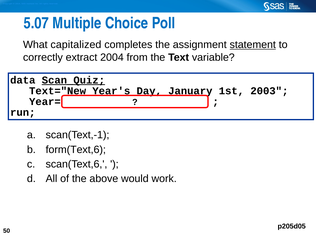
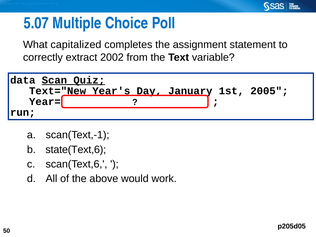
statement underline: present -> none (253, 45)
2004: 2004 -> 2002 (112, 57)
2003: 2003 -> 2005 (269, 91)
form(Text,6: form(Text,6 -> state(Text,6 (76, 150)
